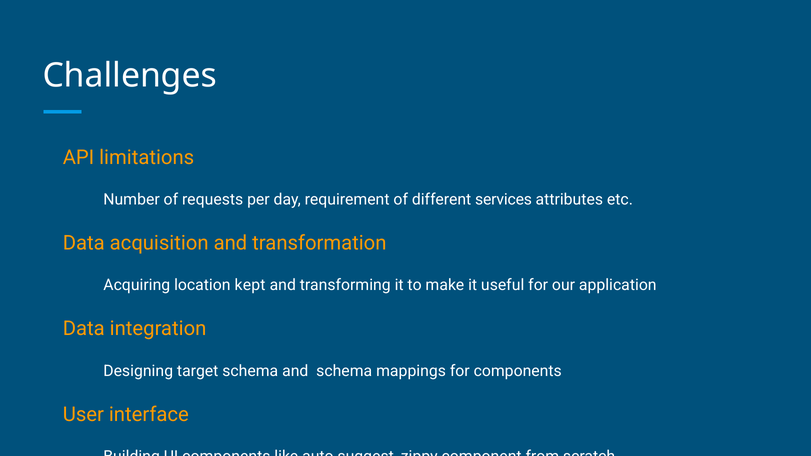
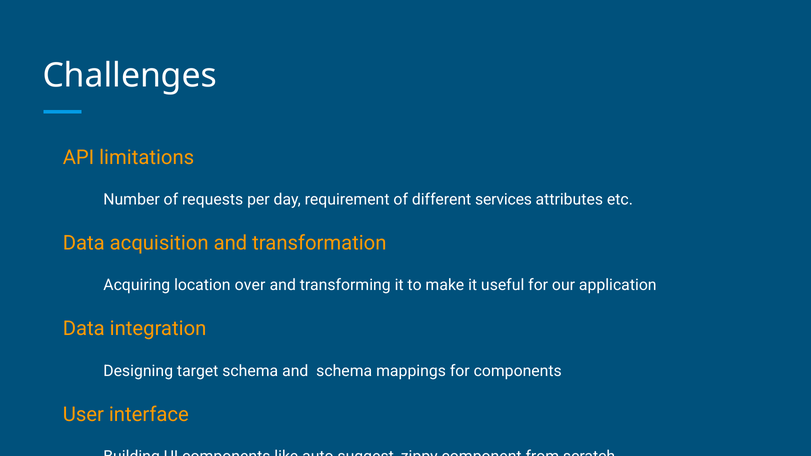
kept: kept -> over (250, 285)
